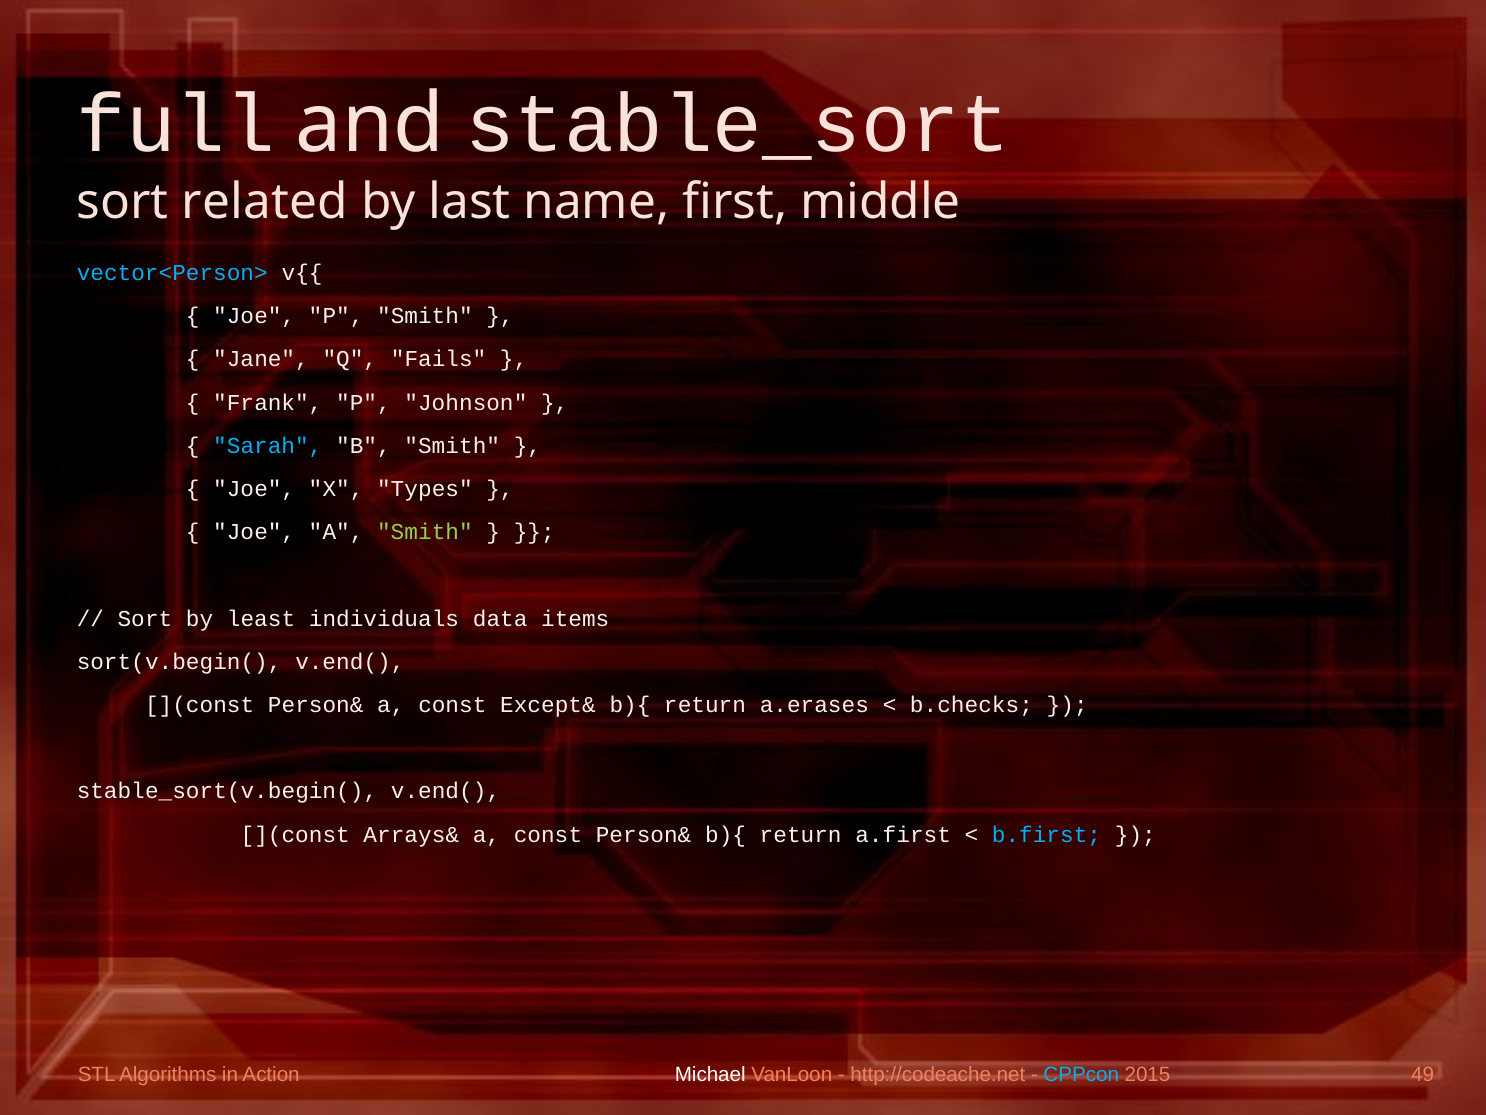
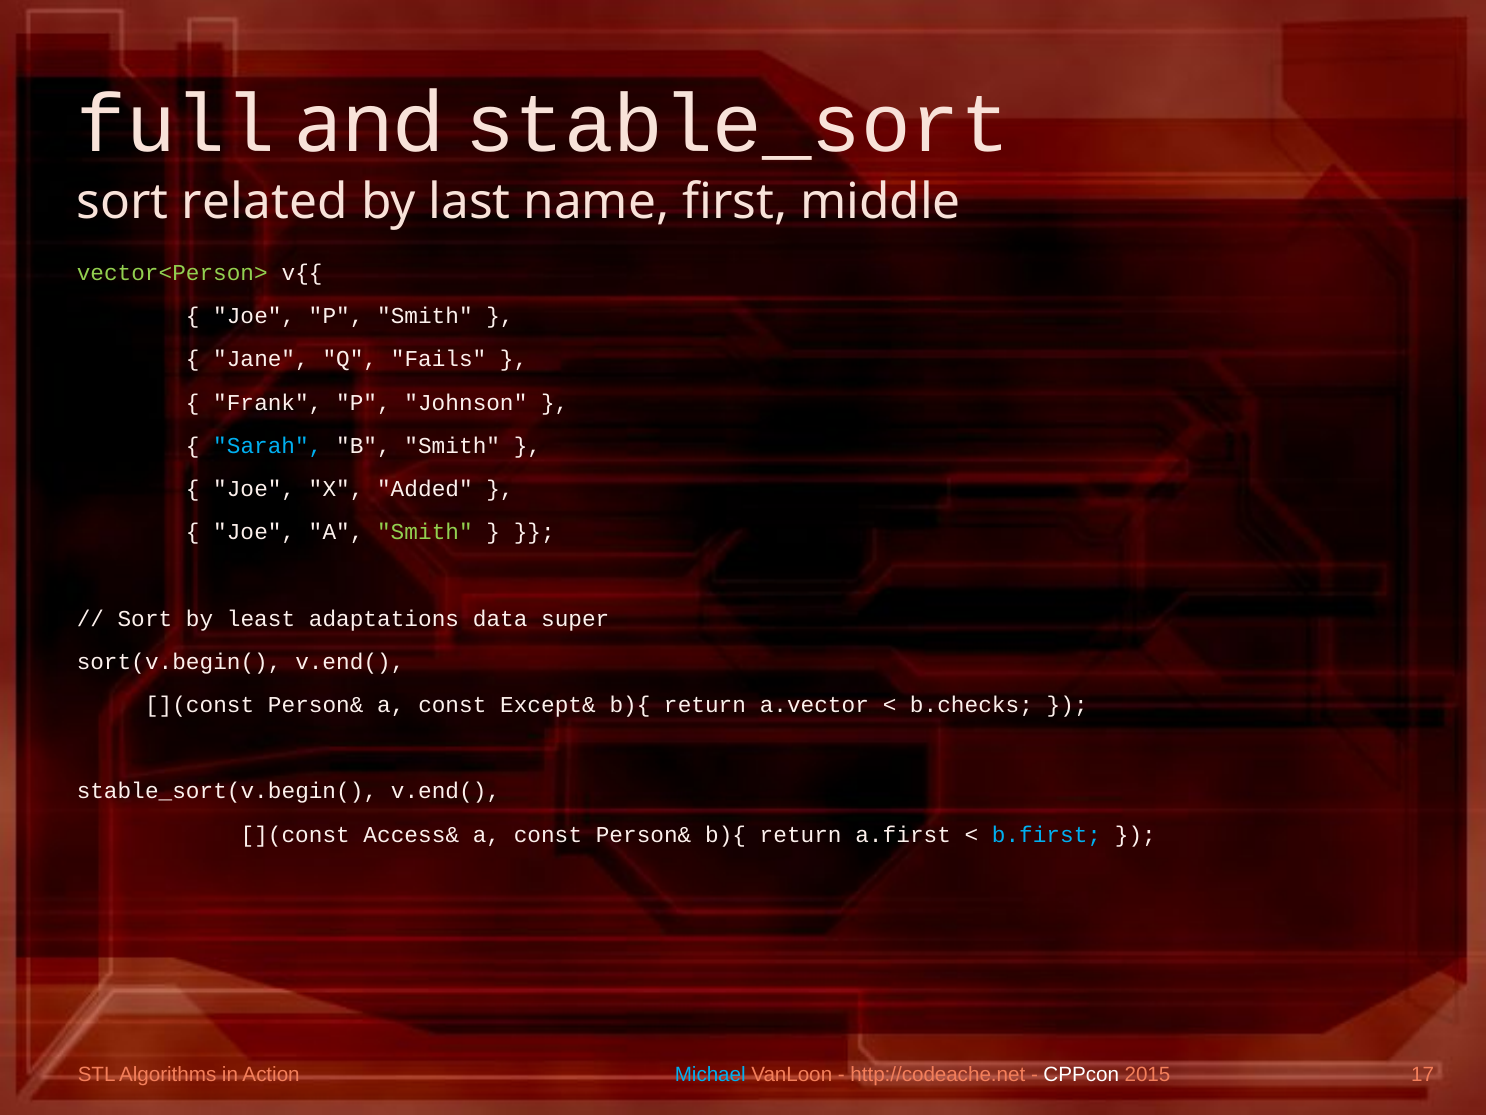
vector<Person> colour: light blue -> light green (172, 273)
Types: Types -> Added (425, 489)
individuals: individuals -> adaptations (384, 618)
items: items -> super (575, 618)
a.erases: a.erases -> a.vector (814, 705)
Arrays&: Arrays& -> Access& (411, 834)
Michael colour: white -> light blue (710, 1074)
CPPcon colour: light blue -> white (1081, 1074)
49: 49 -> 17 (1423, 1074)
